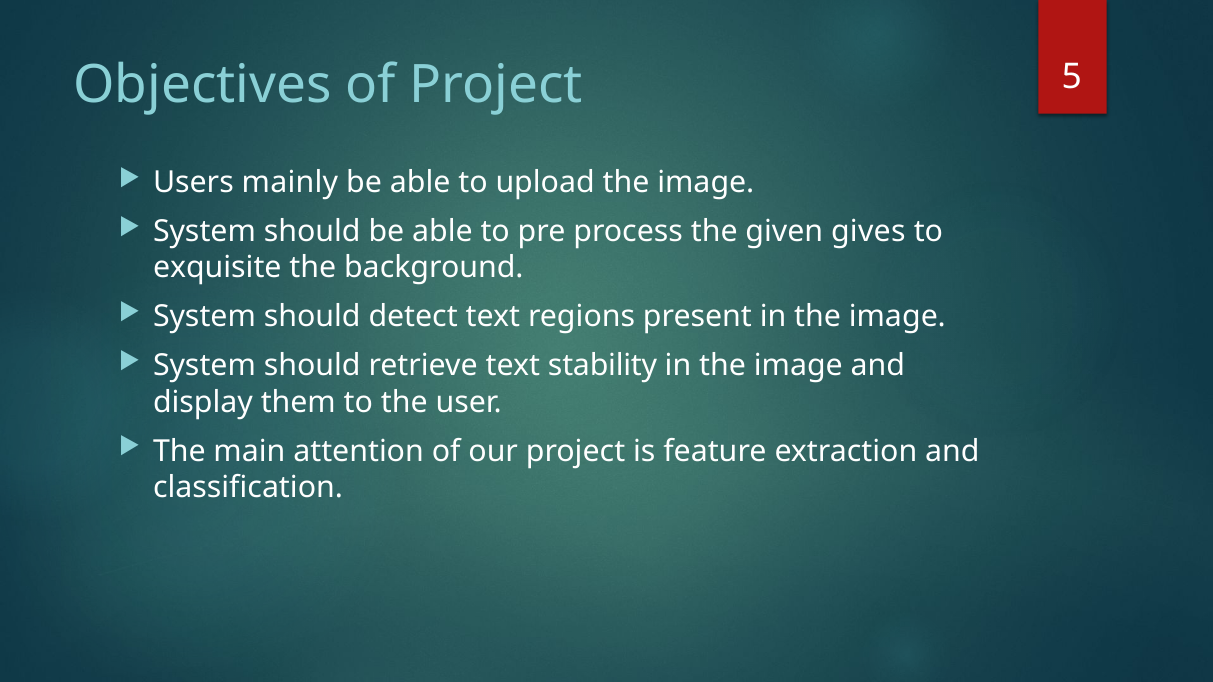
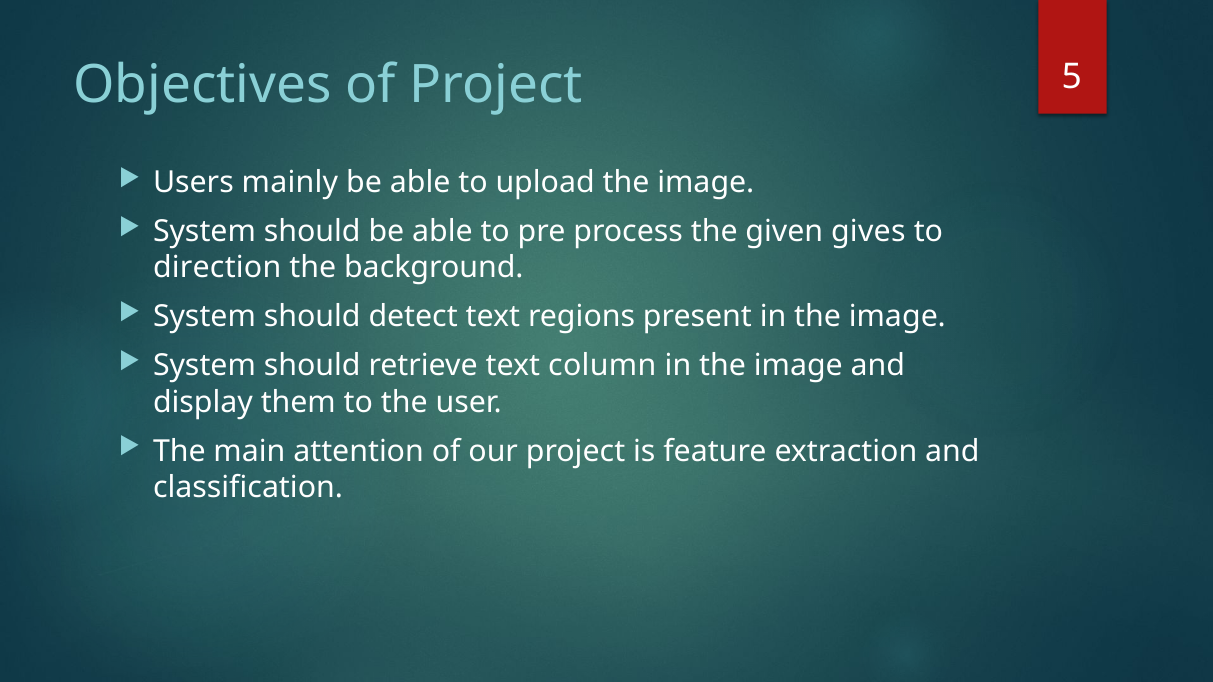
exquisite: exquisite -> direction (217, 268)
stability: stability -> column (602, 366)
